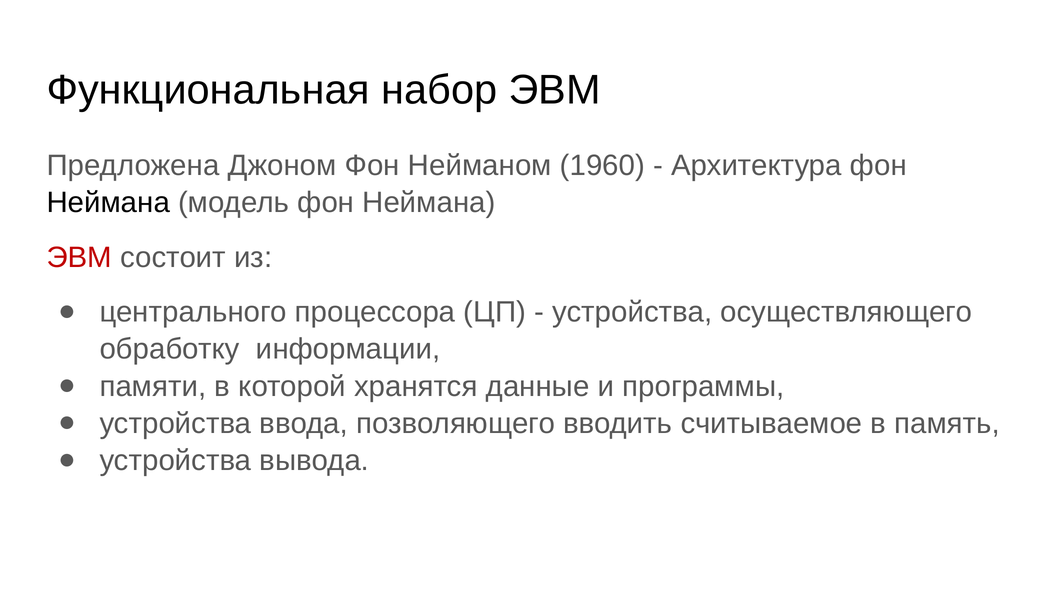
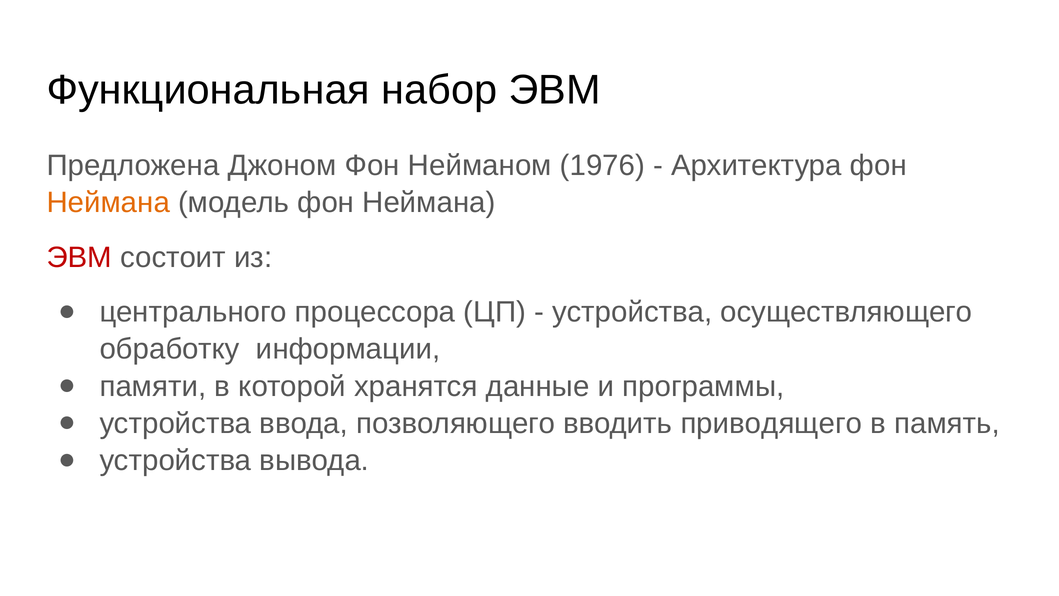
1960: 1960 -> 1976 (602, 166)
Неймана colour: black -> orange (108, 203)
считываемое: считываемое -> приводящего (771, 423)
